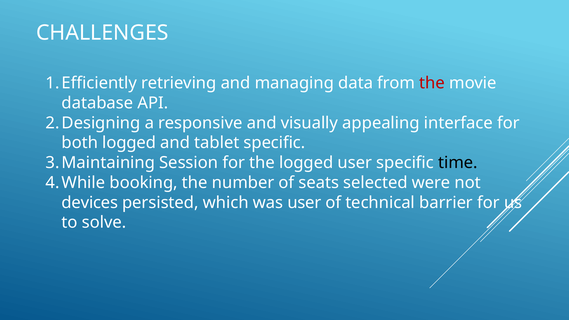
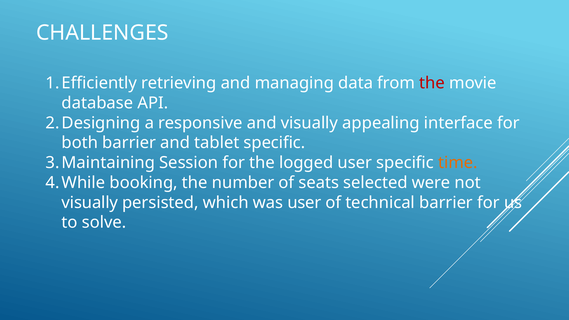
both logged: logged -> barrier (129, 143)
time colour: black -> orange (458, 163)
devices: devices -> visually (90, 203)
